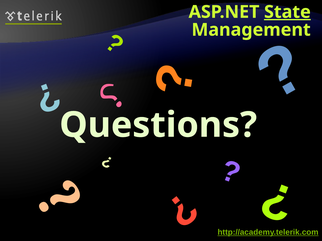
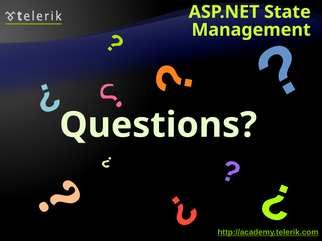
State underline: present -> none (287, 12)
